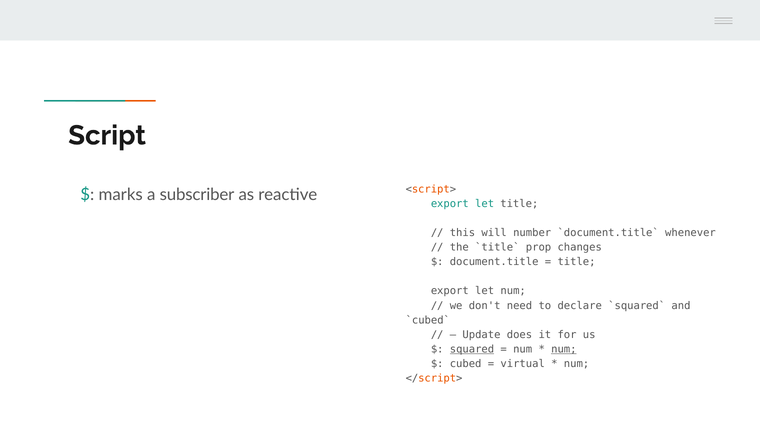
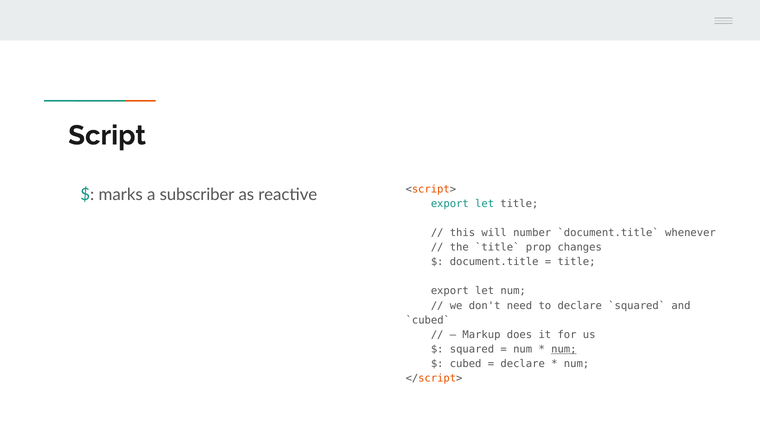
Update: Update -> Markup (481, 335)
squared underline: present -> none (472, 350)
virtual: virtual -> declare (523, 364)
